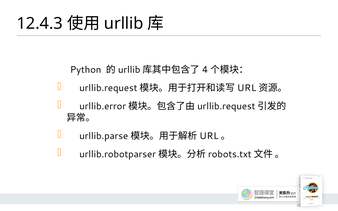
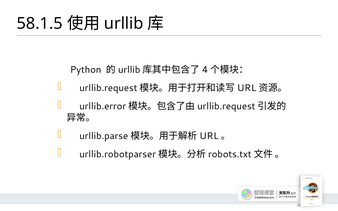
12.4.3: 12.4.3 -> 58.1.5 (40, 24)
